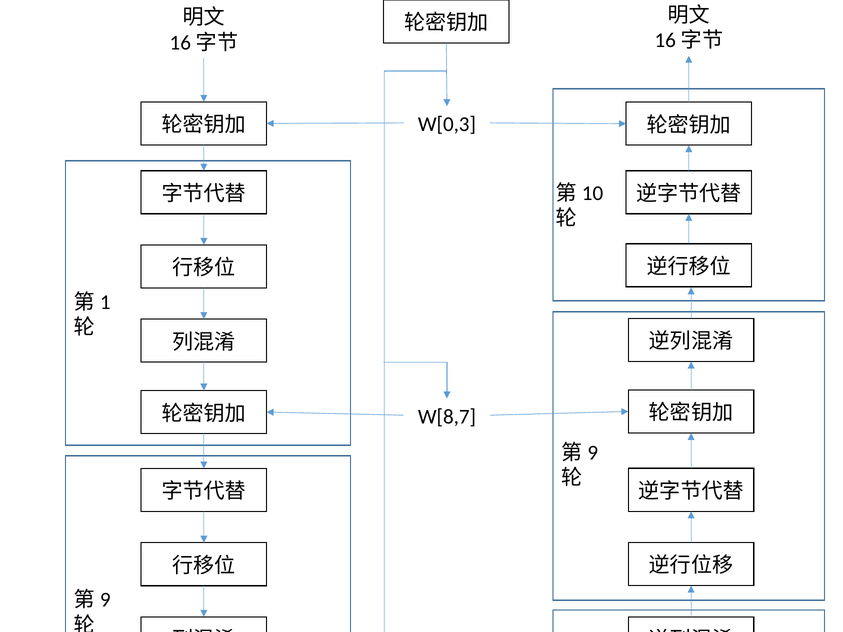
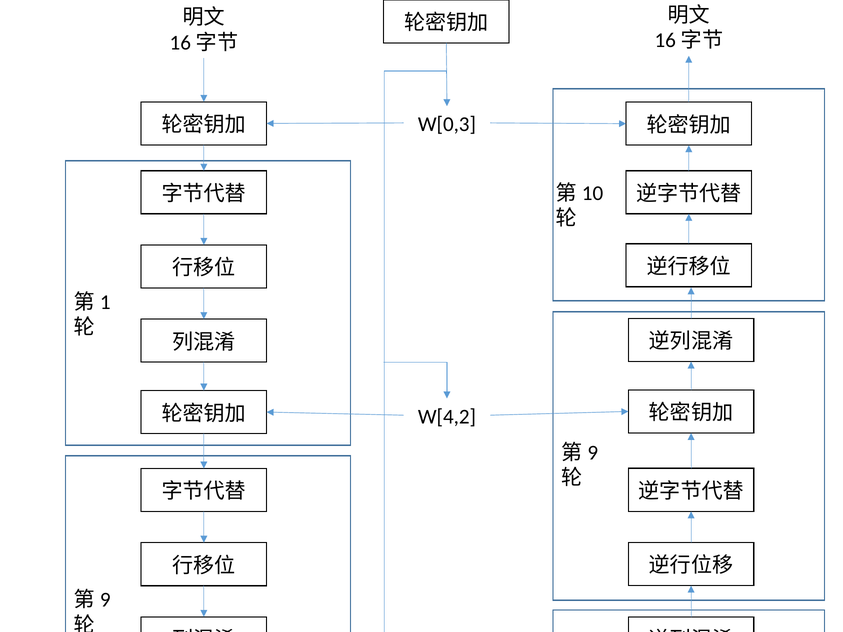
W[8,7: W[8,7 -> W[4,2 (447, 417)
